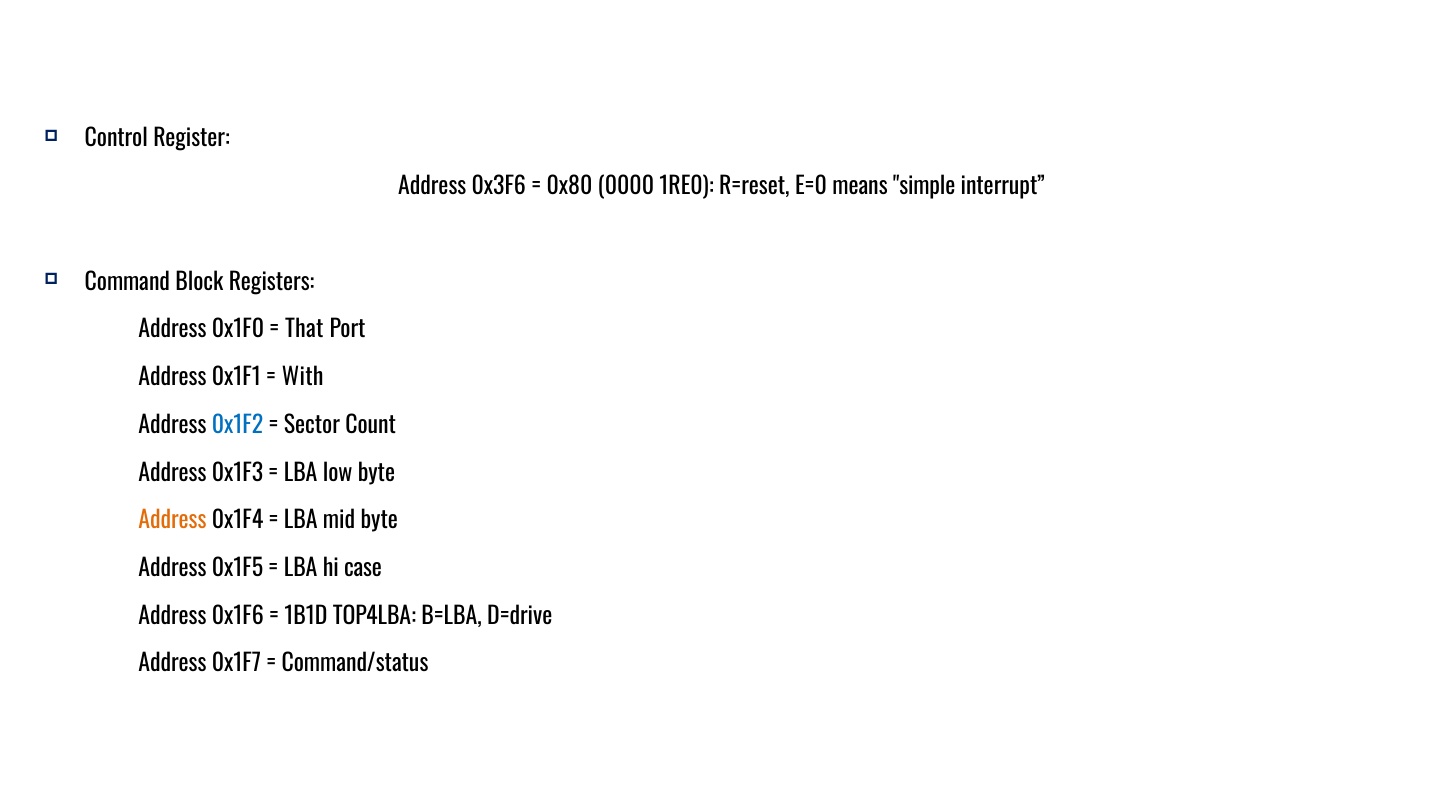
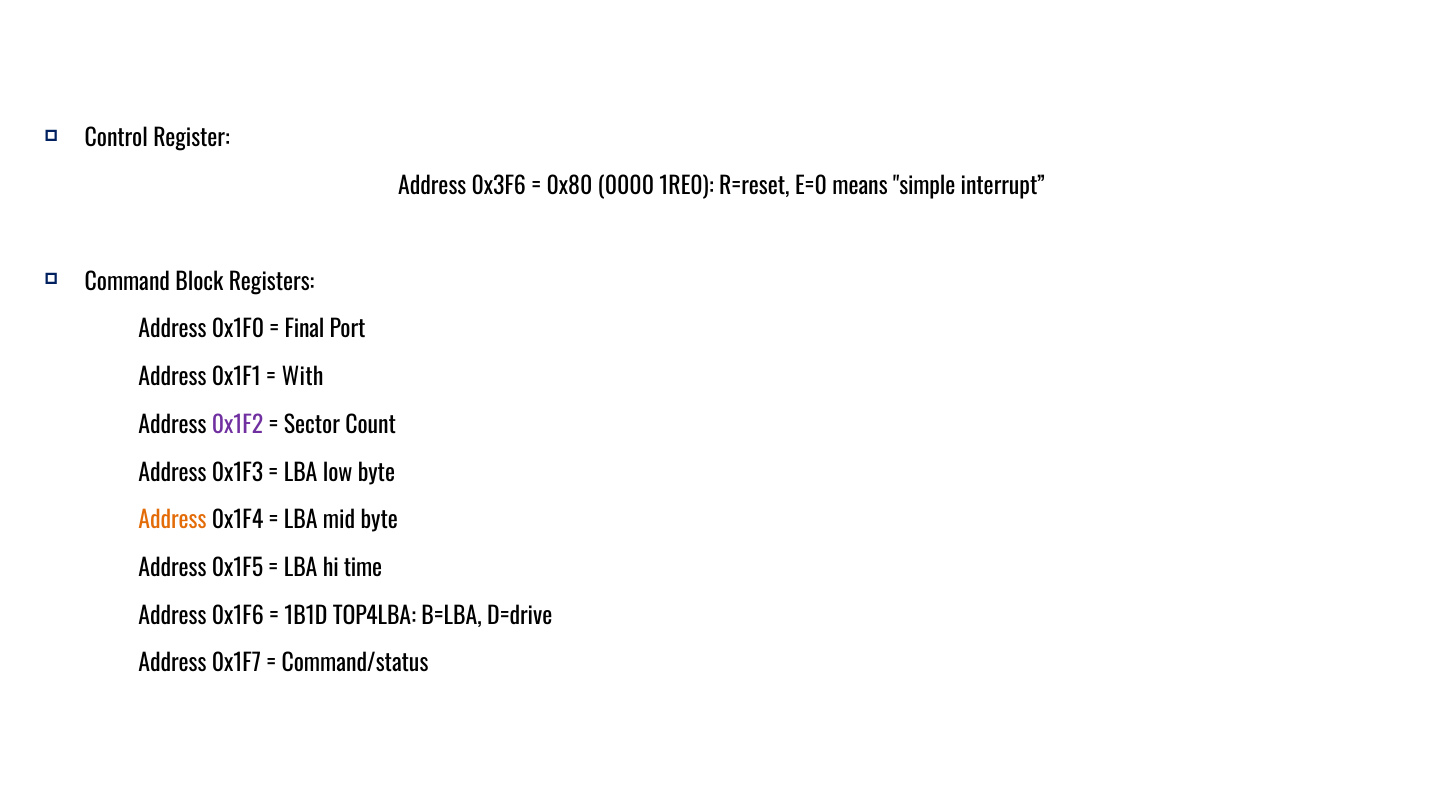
That: That -> Final (305, 330)
0x1F2 colour: blue -> purple (238, 425)
case: case -> time (363, 569)
